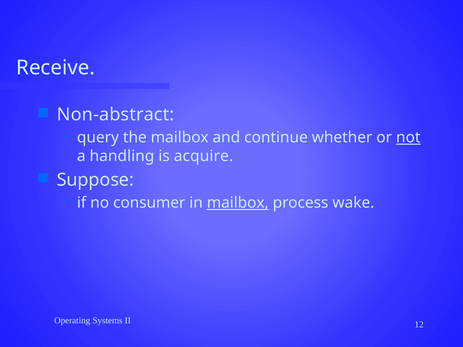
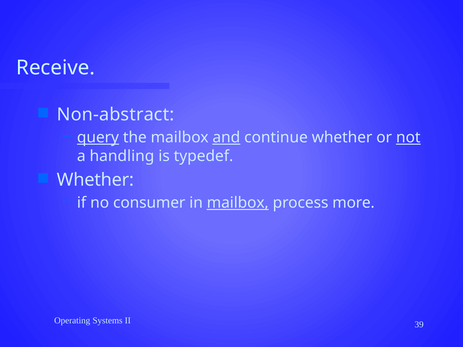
query underline: none -> present (98, 138)
and underline: none -> present (226, 138)
acquire: acquire -> typedef (204, 156)
Suppose: Suppose -> Whether (95, 180)
wake: wake -> more (354, 203)
12: 12 -> 39 (419, 325)
